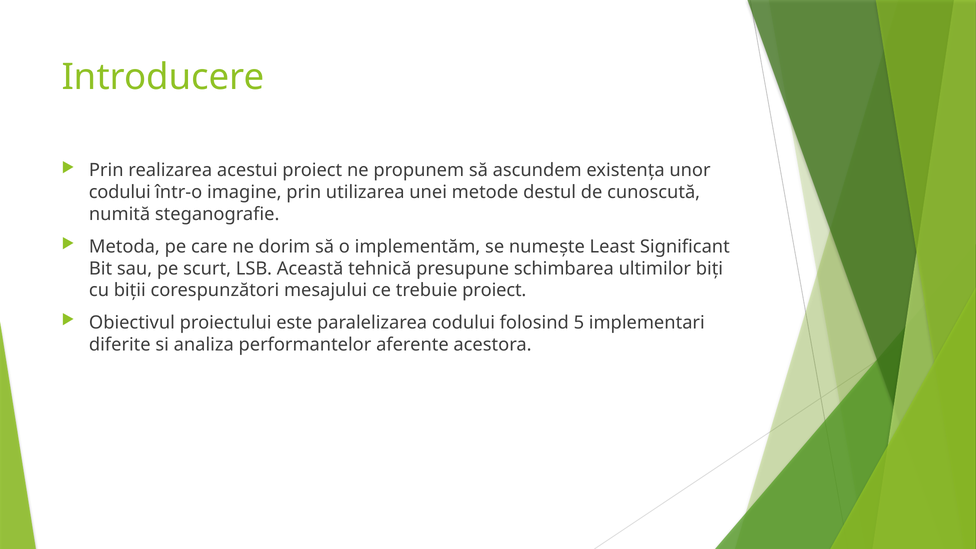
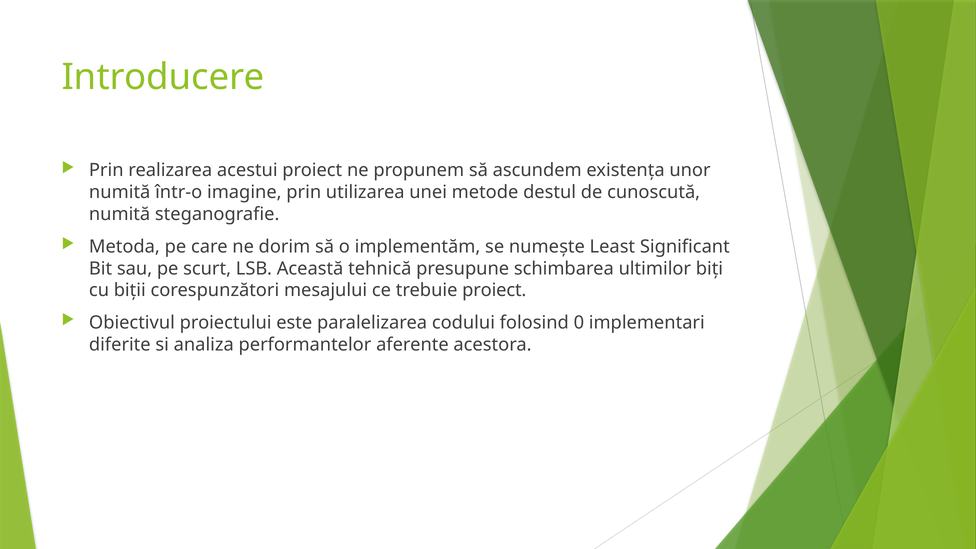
codului: codului -> numită (120, 192)
5: 5 -> 0 (579, 323)
